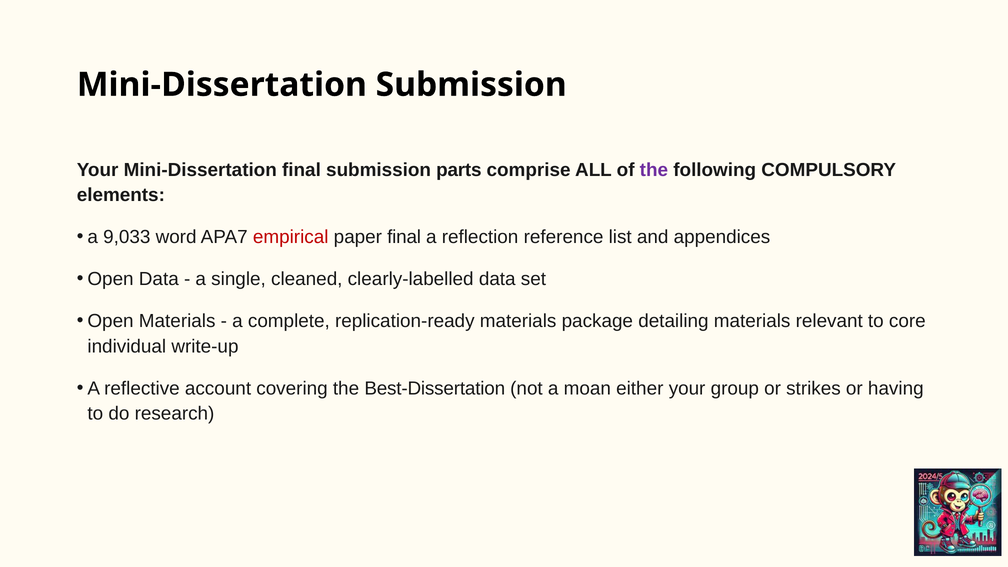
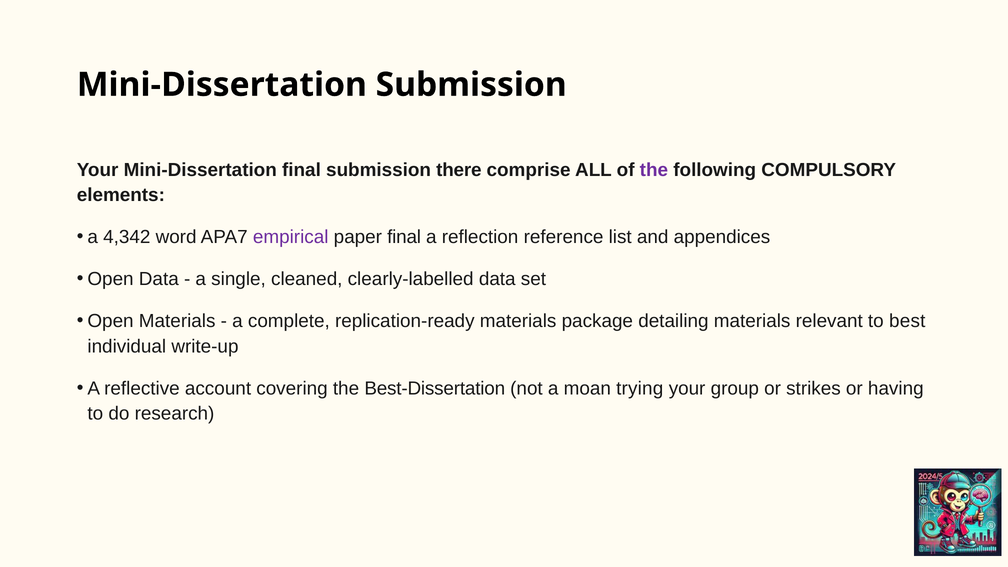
parts: parts -> there (459, 170)
9,033: 9,033 -> 4,342 (127, 237)
empirical colour: red -> purple (291, 237)
core: core -> best (907, 321)
either: either -> trying (640, 388)
